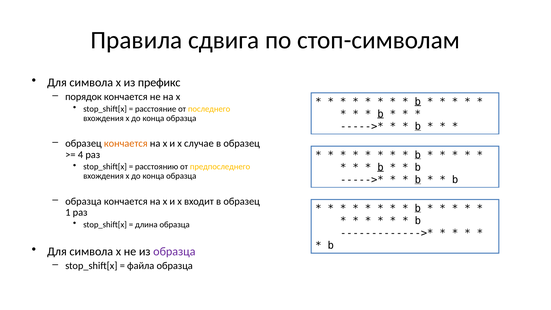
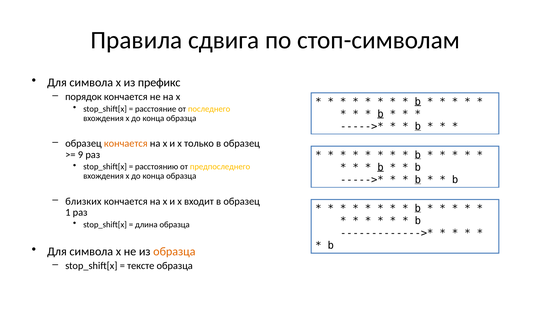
случае: случае -> только (199, 143)
4: 4 -> 9 (80, 155)
образца: образца -> близких (83, 201)
образца colour: purple -> orange (174, 251)
файла: файла -> тексте (141, 266)
